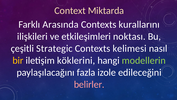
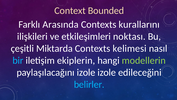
Miktarda: Miktarda -> Bounded (106, 11)
Strategic: Strategic -> Miktarda (54, 48)
bir colour: yellow -> light blue (18, 60)
köklerini: köklerini -> ekiplerin (76, 60)
paylaşılacağını fazla: fazla -> izole (86, 72)
belirler colour: pink -> light blue (89, 84)
